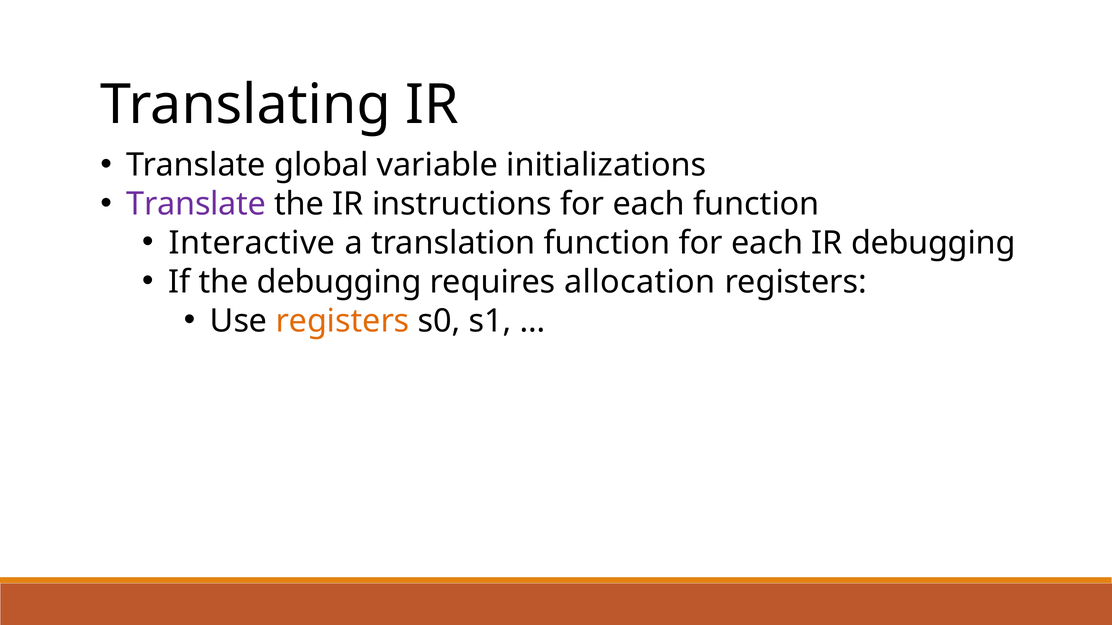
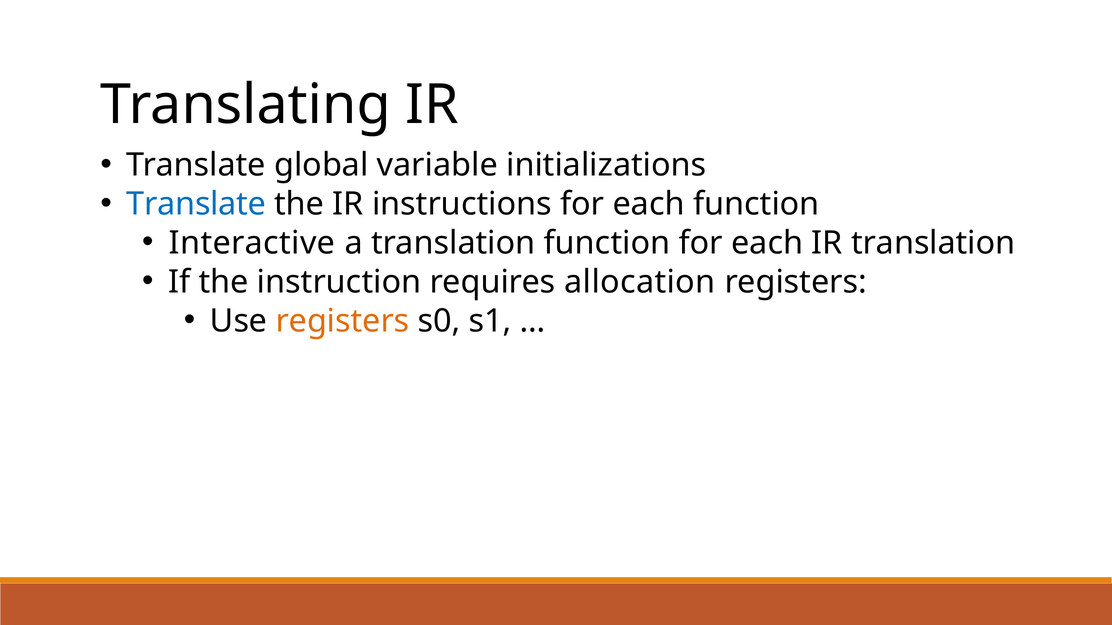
Translate colour: purple -> blue (196, 204)
IR debugging: debugging -> translation (933, 243)
the debugging: debugging -> instruction (339, 282)
